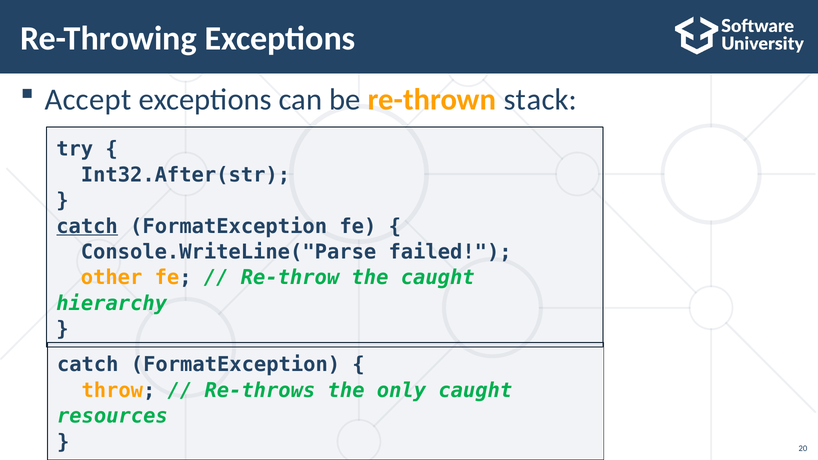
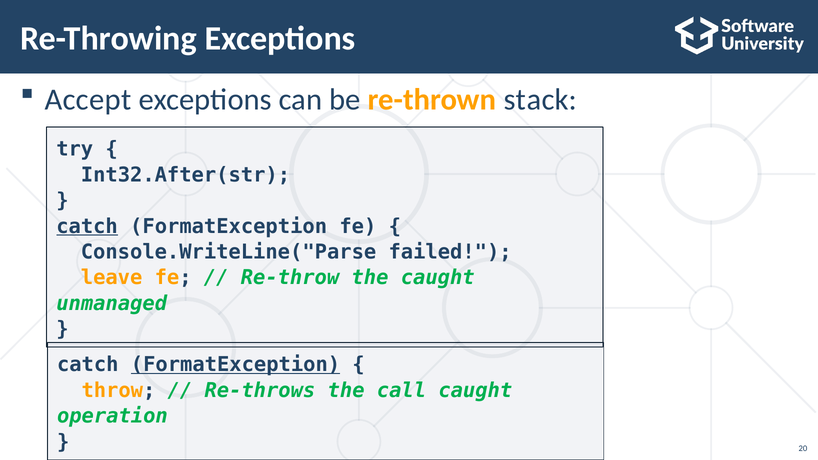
other: other -> leave (112, 278)
hierarchy: hierarchy -> unmanaged (112, 303)
FormatException underline: none -> present (235, 365)
only: only -> call (401, 391)
resources: resources -> operation (112, 416)
